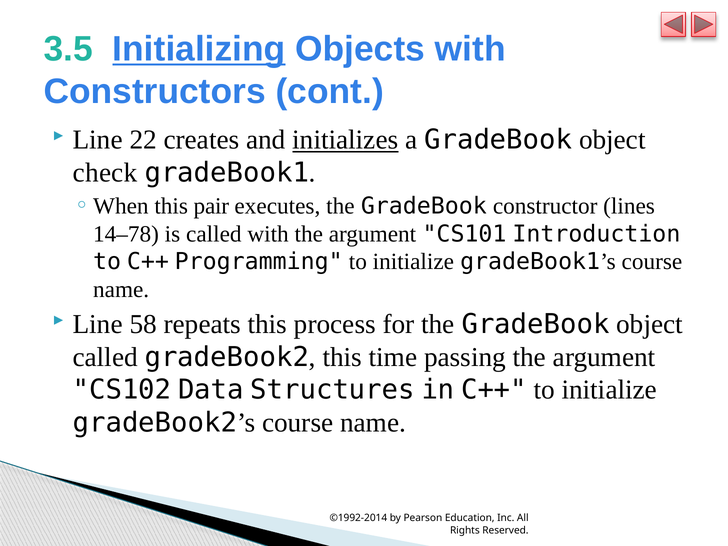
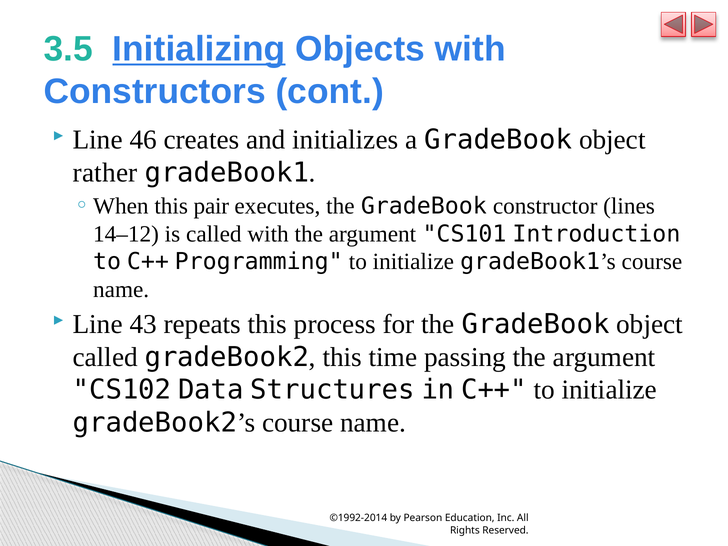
22: 22 -> 46 (143, 140)
initializes underline: present -> none (345, 140)
check: check -> rather (105, 173)
14–78: 14–78 -> 14–12 (126, 234)
58: 58 -> 43 (143, 324)
